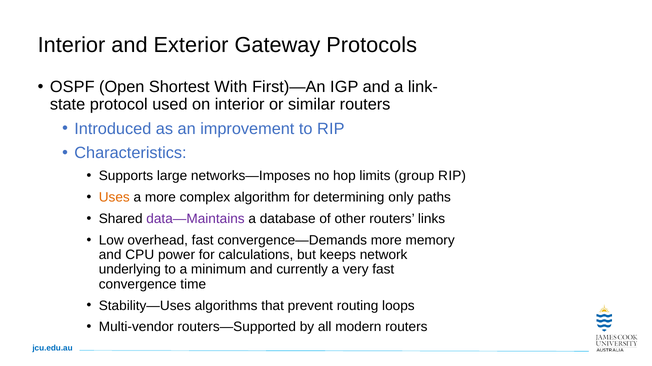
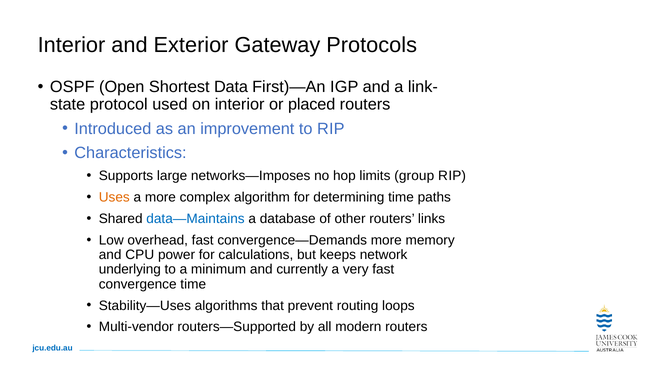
With: With -> Data (231, 87)
similar: similar -> placed (312, 105)
determining only: only -> time (401, 198)
data—Maintains colour: purple -> blue (196, 219)
